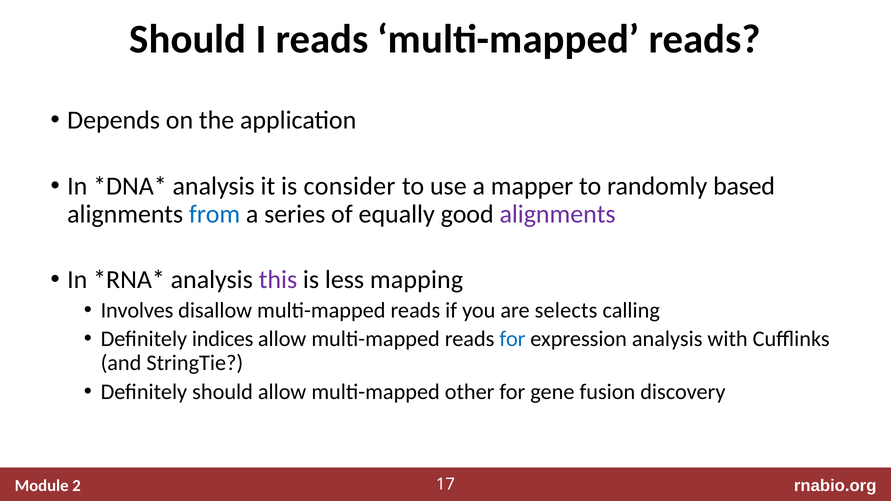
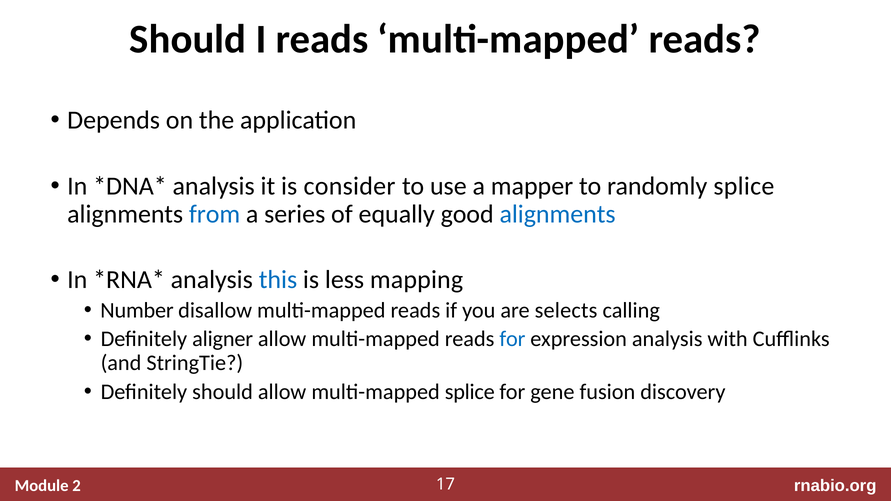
randomly based: based -> splice (744, 186)
alignments colour: purple -> blue (558, 214)
this colour: purple -> blue (278, 280)
Involves: Involves -> Number (137, 310)
indices: indices -> aligner (223, 339)
multi-mapped other: other -> splice (470, 392)
